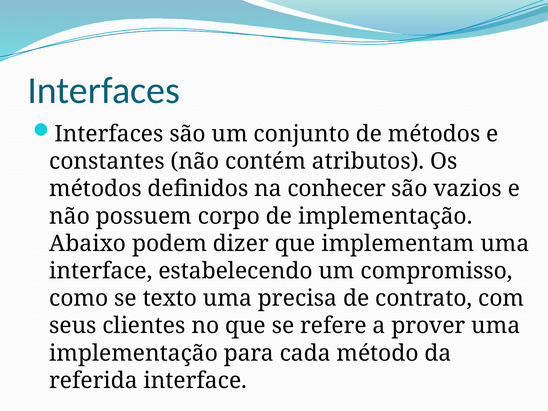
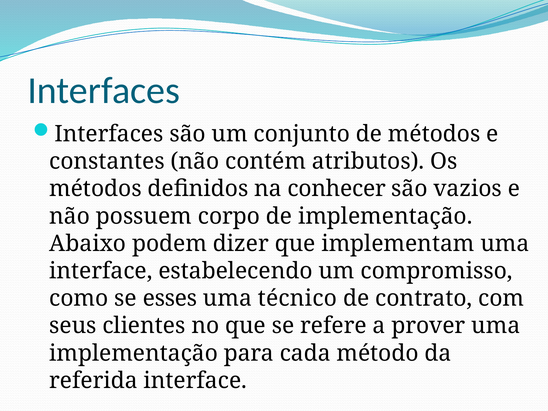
texto: texto -> esses (170, 298)
precisa: precisa -> técnico (297, 298)
